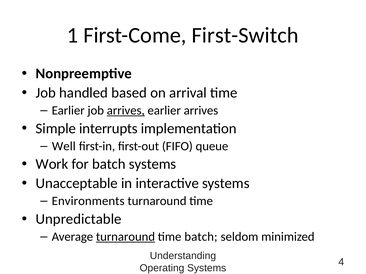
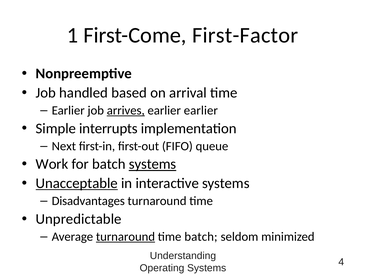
First-Switch: First-Switch -> First-Factor (245, 35)
earlier arrives: arrives -> earlier (201, 111)
Well: Well -> Next (64, 146)
systems underline: none -> present (153, 164)
Unacceptable underline: none -> present (77, 184)
Environments: Environments -> Disadvantages (88, 201)
